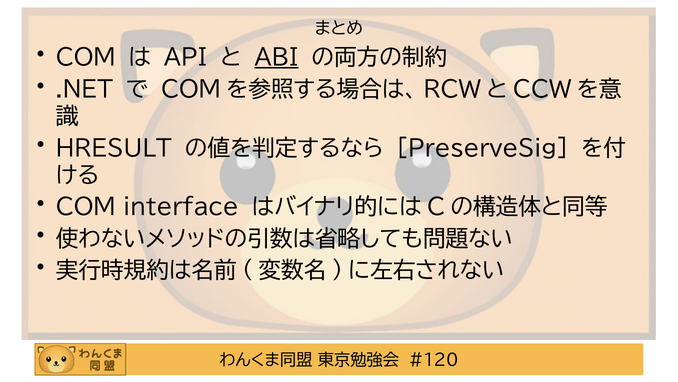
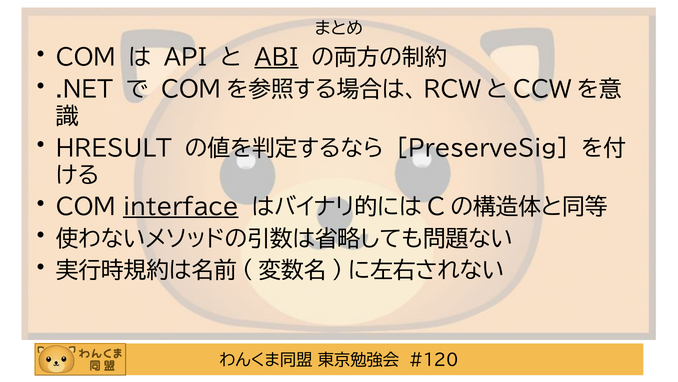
interface underline: none -> present (181, 207)
